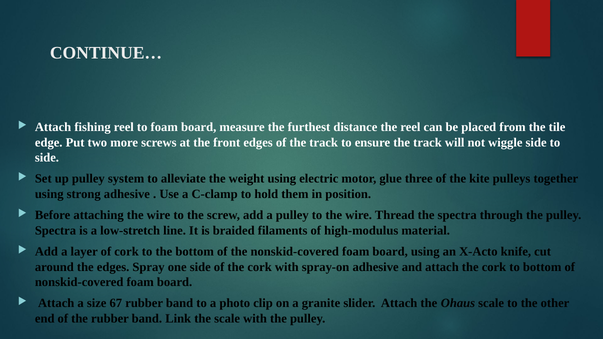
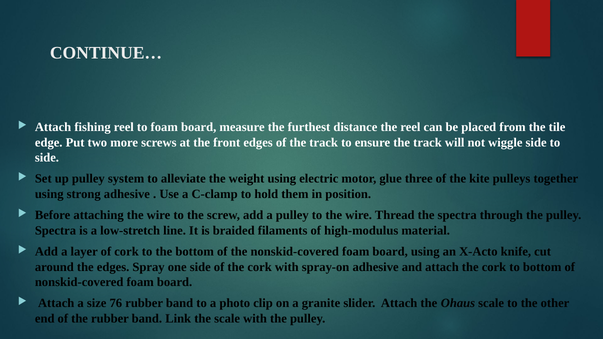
67: 67 -> 76 (116, 303)
